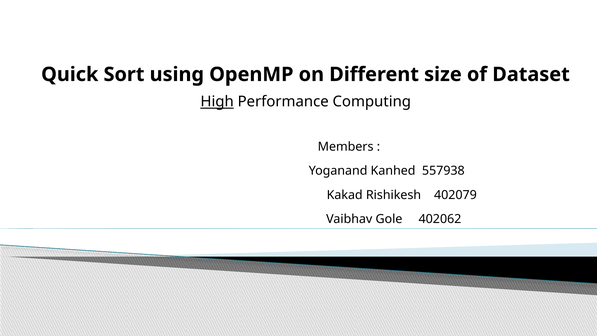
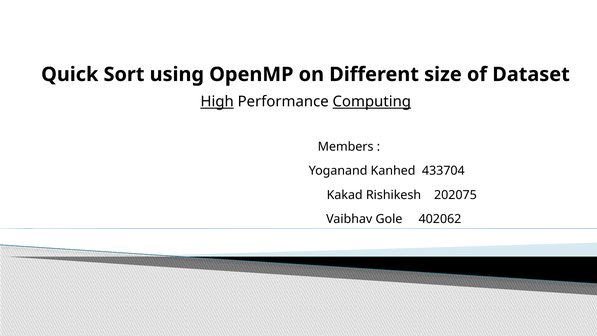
Computing underline: none -> present (372, 102)
557938: 557938 -> 433704 (443, 171)
402079: 402079 -> 202075 (455, 195)
